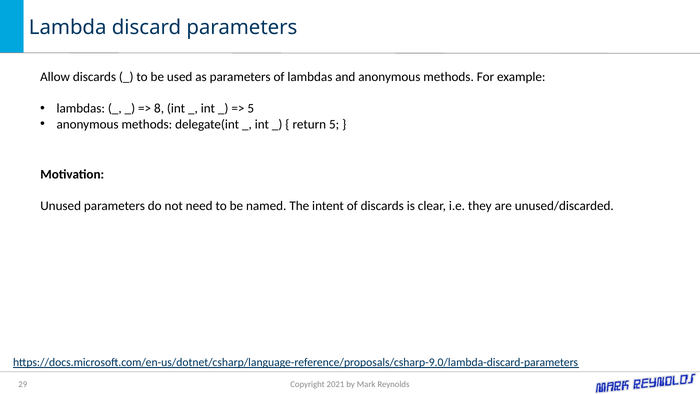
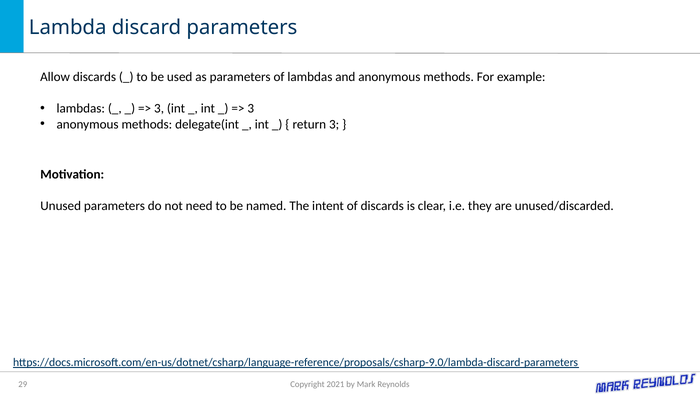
8: 8 -> 3 (159, 108)
5: 5 -> 3 (251, 108)
return 5: 5 -> 3 (334, 124)
